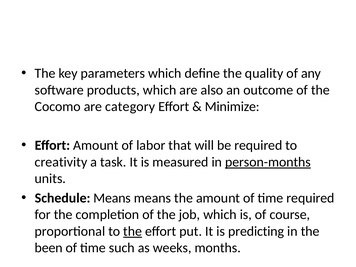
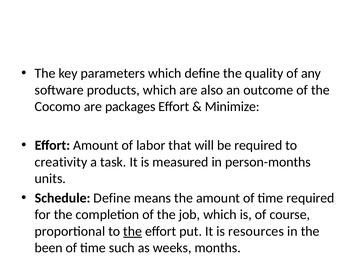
category: category -> packages (130, 107)
person-months underline: present -> none (268, 162)
Schedule Means: Means -> Define (112, 198)
predicting: predicting -> resources (256, 231)
